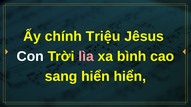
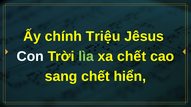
lìa colour: pink -> light green (86, 57)
xa bình: bình -> chết (132, 57)
sang hiển: hiển -> chết (95, 77)
